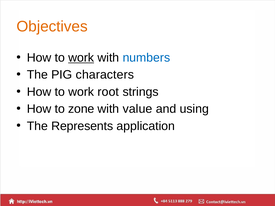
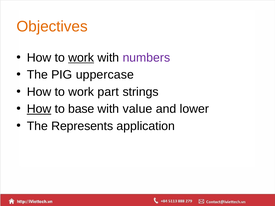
numbers colour: blue -> purple (146, 58)
characters: characters -> uppercase (105, 75)
root: root -> part (108, 92)
How underline: none -> present (39, 109)
zone: zone -> base (81, 109)
using: using -> lower (194, 109)
